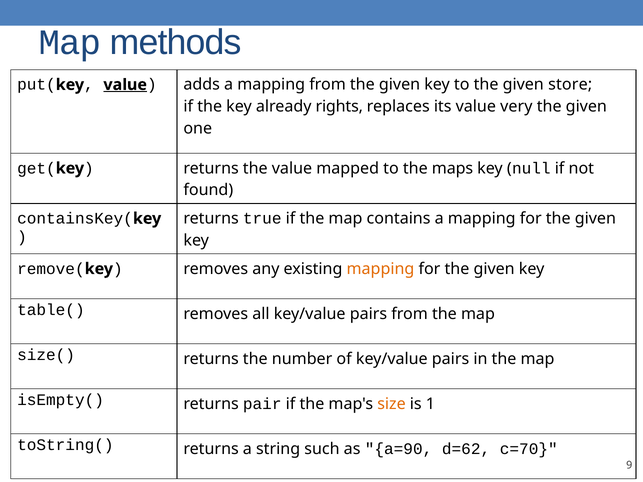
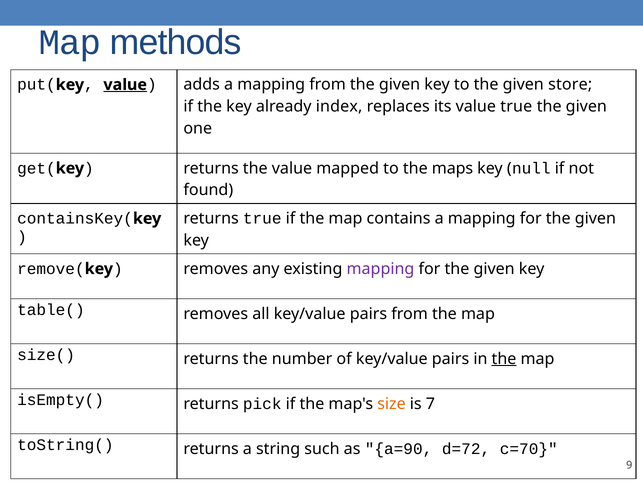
rights: rights -> index (339, 107)
value very: very -> true (516, 107)
mapping colour: orange -> purple (380, 269)
the underline: none -> present (504, 359)
pair: pair -> pick (262, 404)
1: 1 -> 7 (430, 404)
d=62: d=62 -> d=72 (466, 449)
